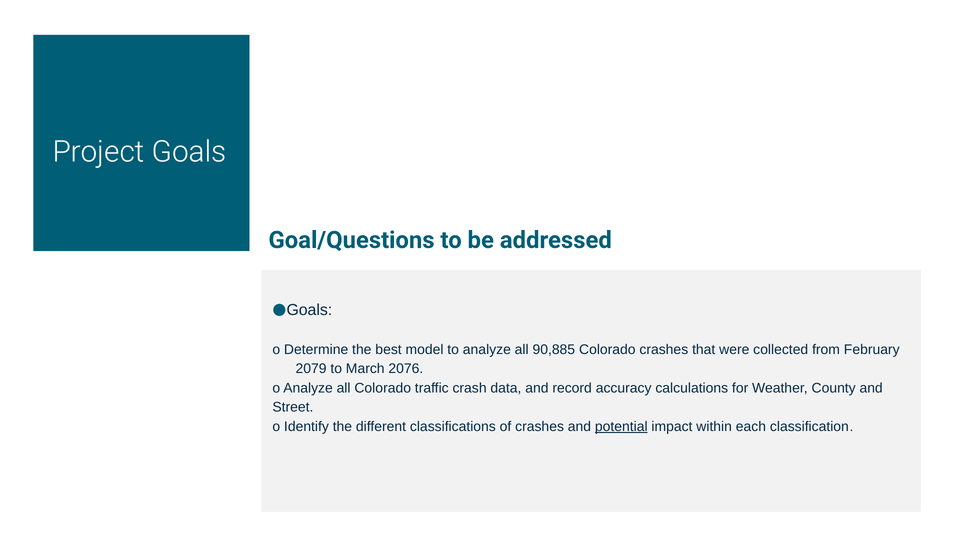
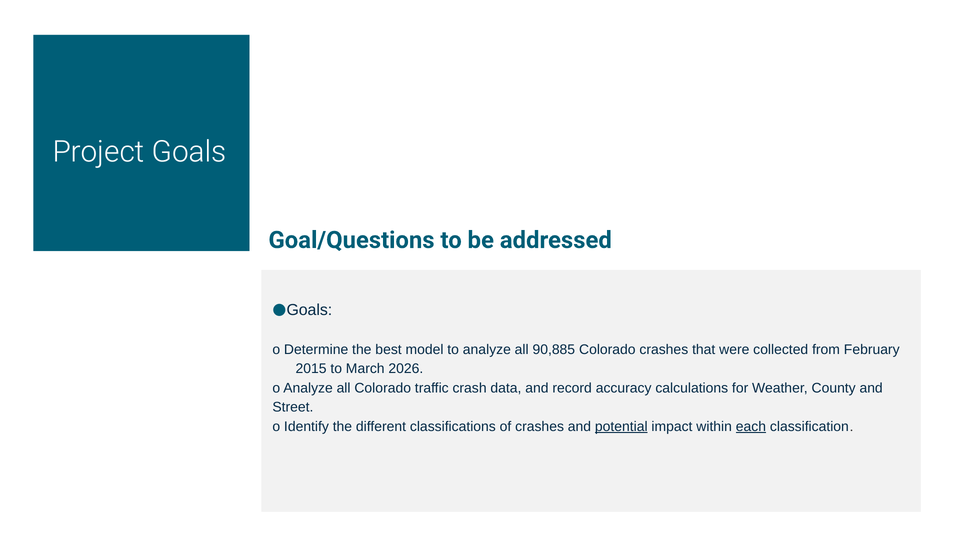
2079: 2079 -> 2015 (311, 369)
2076: 2076 -> 2026 (406, 369)
each underline: none -> present (751, 426)
